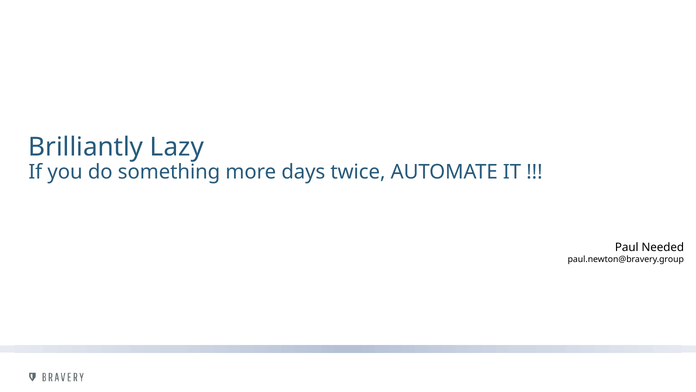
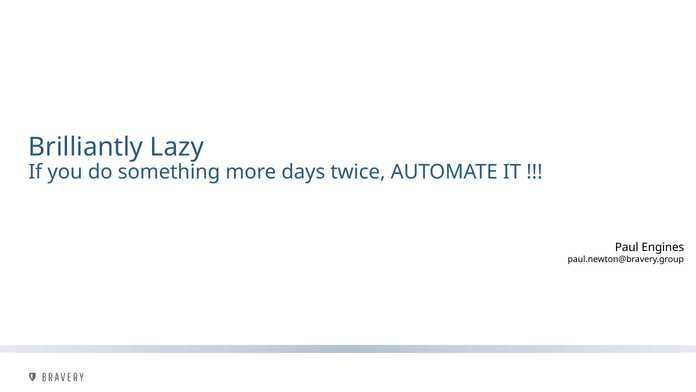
Needed: Needed -> Engines (663, 247)
